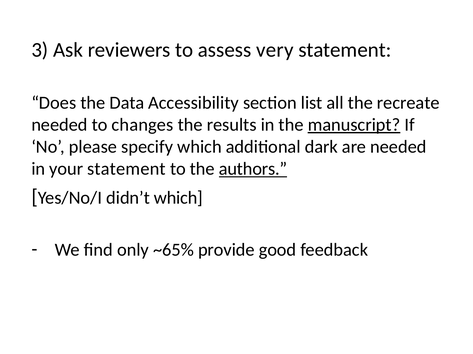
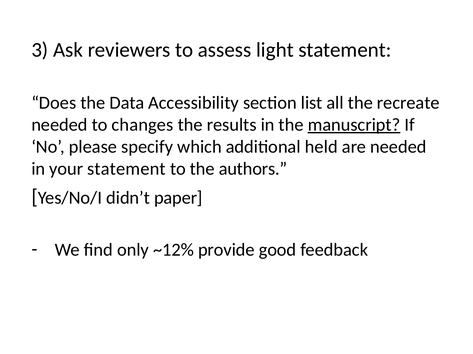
very: very -> light (275, 50)
dark: dark -> held (321, 147)
authors underline: present -> none (253, 169)
didn’t which: which -> paper (178, 198)
~65%: ~65% -> ~12% (173, 250)
